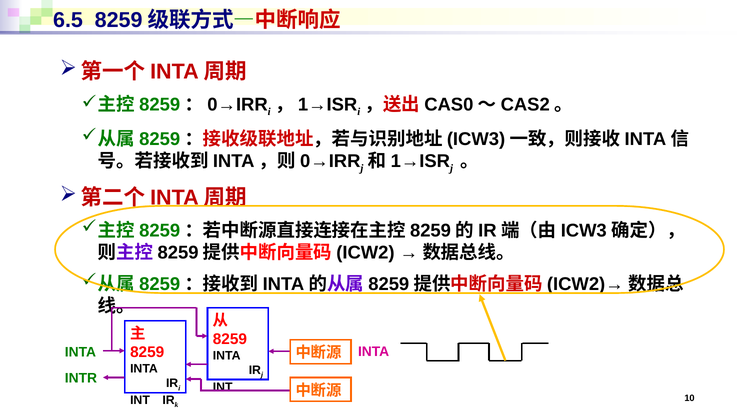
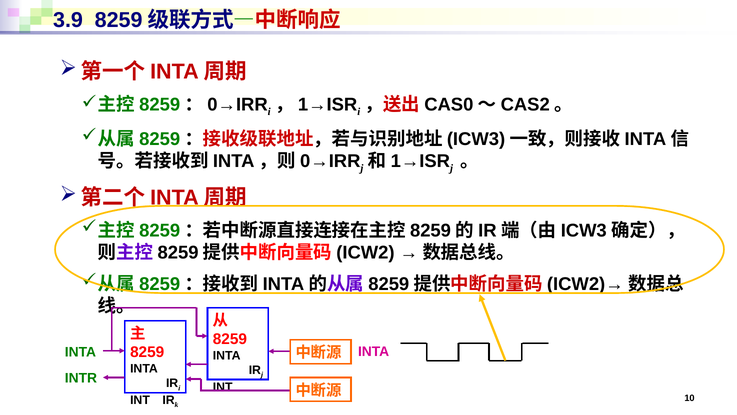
6.5: 6.5 -> 3.9 (68, 20)
